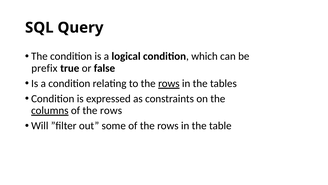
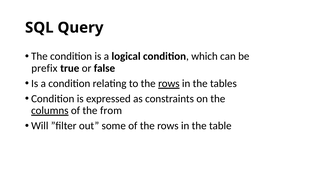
rows: rows -> from (111, 110)
